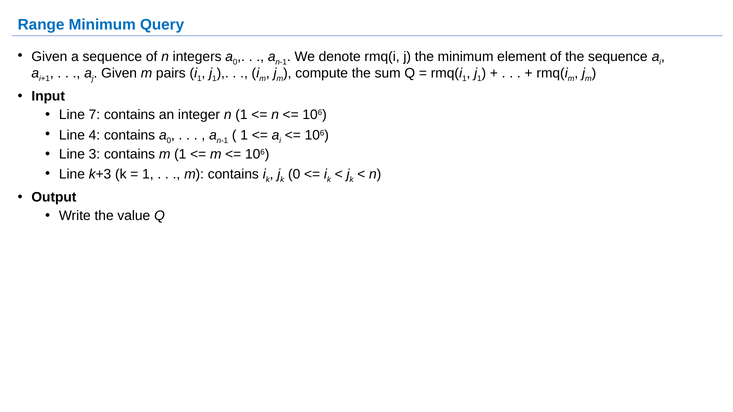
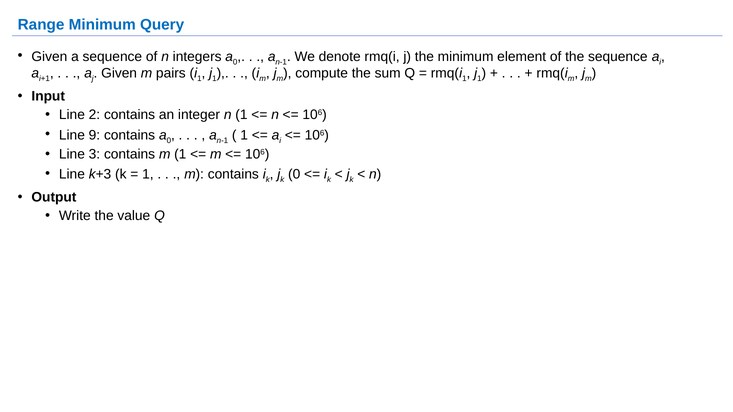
7: 7 -> 2 (94, 115)
4: 4 -> 9 (94, 135)
